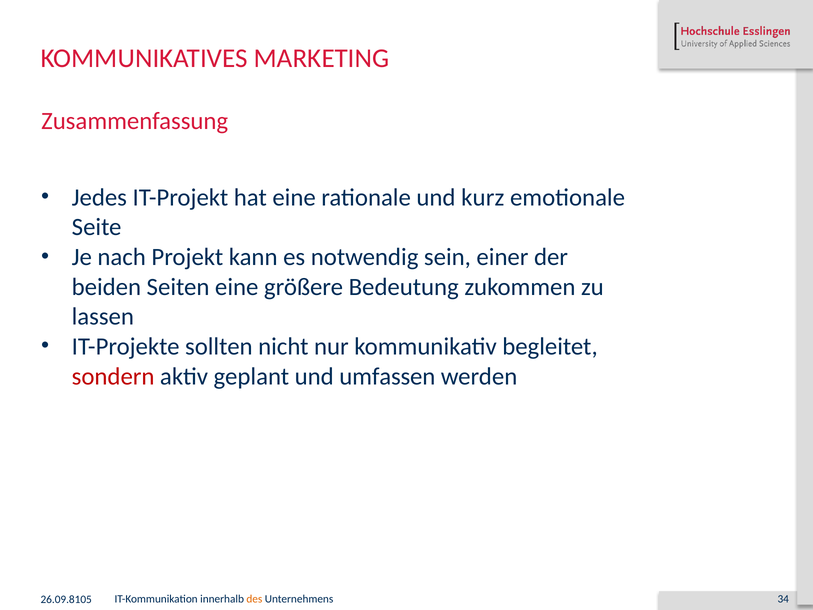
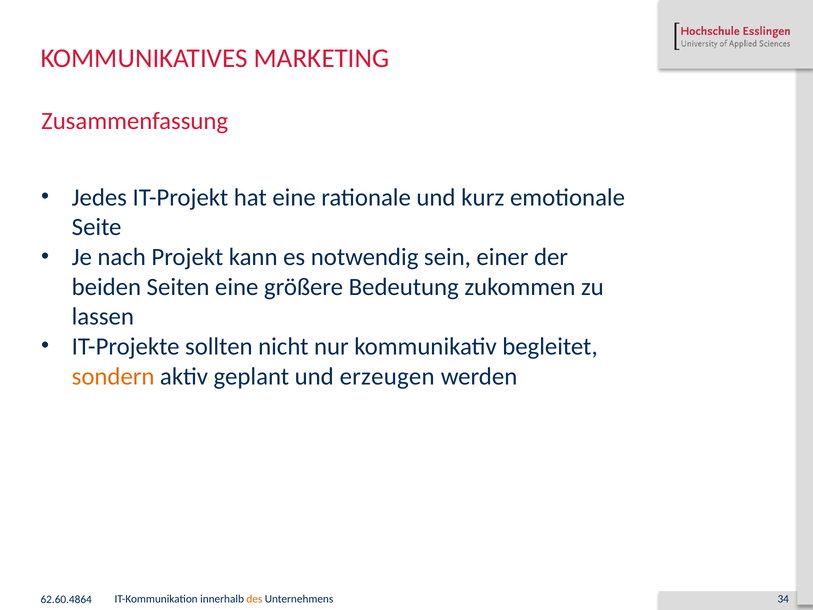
sondern colour: red -> orange (113, 376)
umfassen: umfassen -> erzeugen (387, 376)
26.09.8105: 26.09.8105 -> 62.60.4864 (66, 599)
